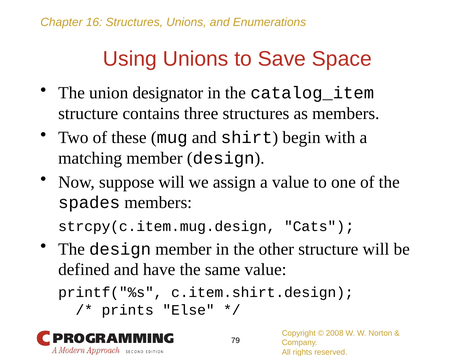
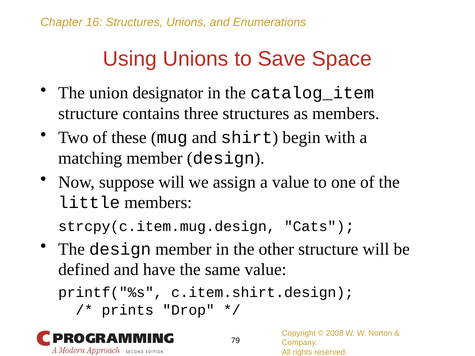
spades: spades -> little (89, 203)
Else: Else -> Drop (189, 310)
